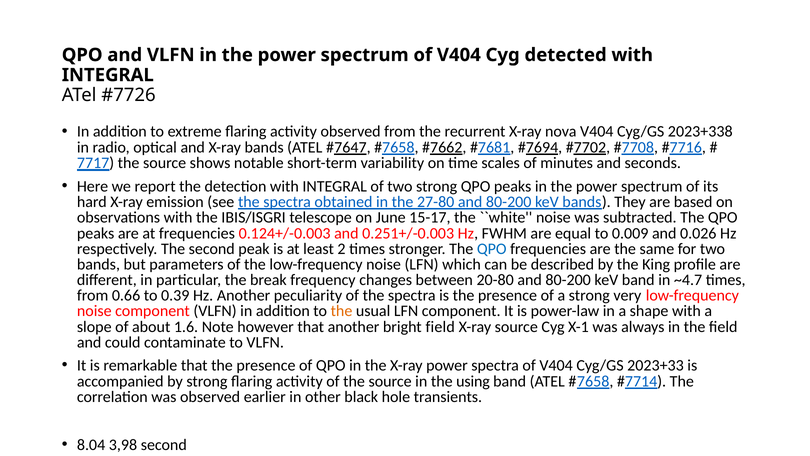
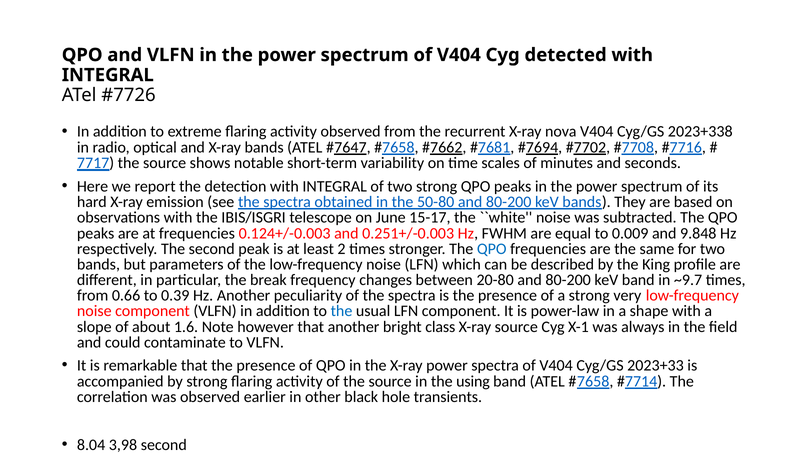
27-80: 27-80 -> 50-80 (436, 202)
0.026: 0.026 -> 9.848 (698, 233)
~4.7: ~4.7 -> ~9.7 (688, 280)
the colour: orange -> blue (341, 311)
bright field: field -> class (440, 326)
